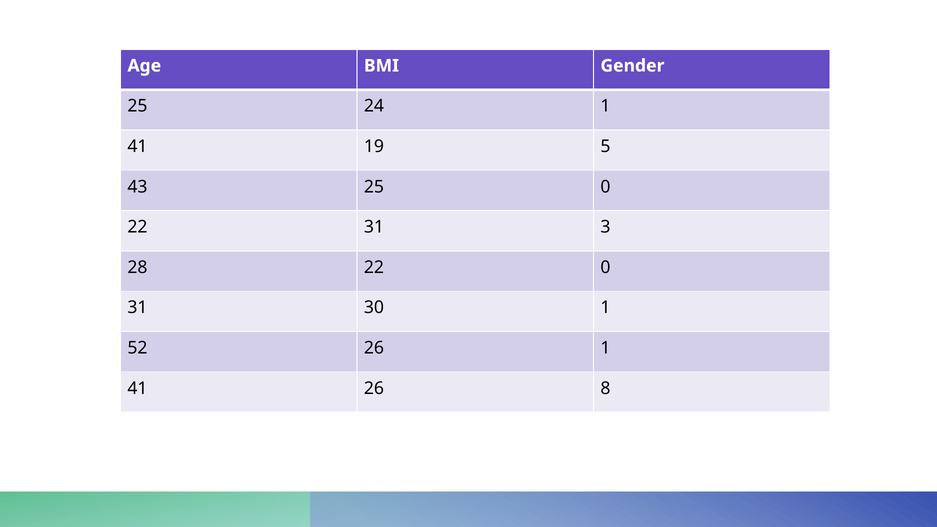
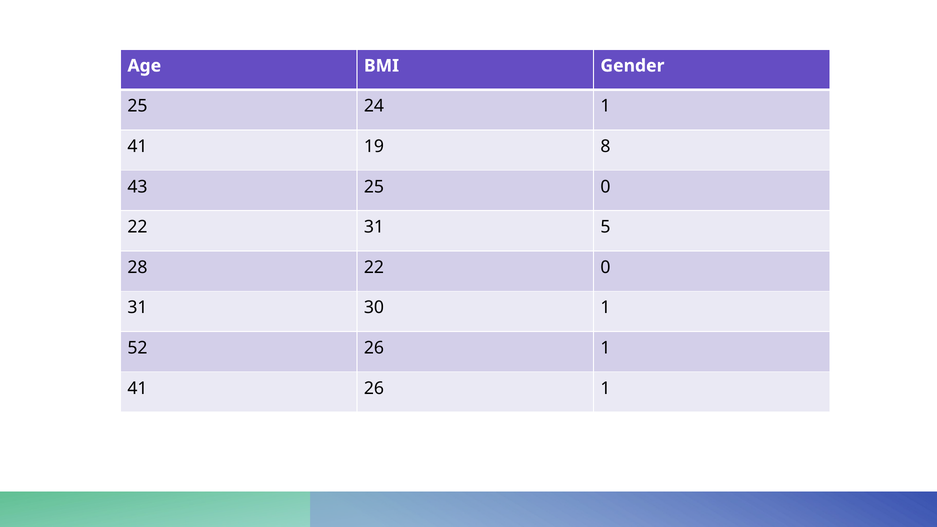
5: 5 -> 8 (605, 146)
3: 3 -> 5 (605, 227)
41 26 8: 8 -> 1 (605, 388)
